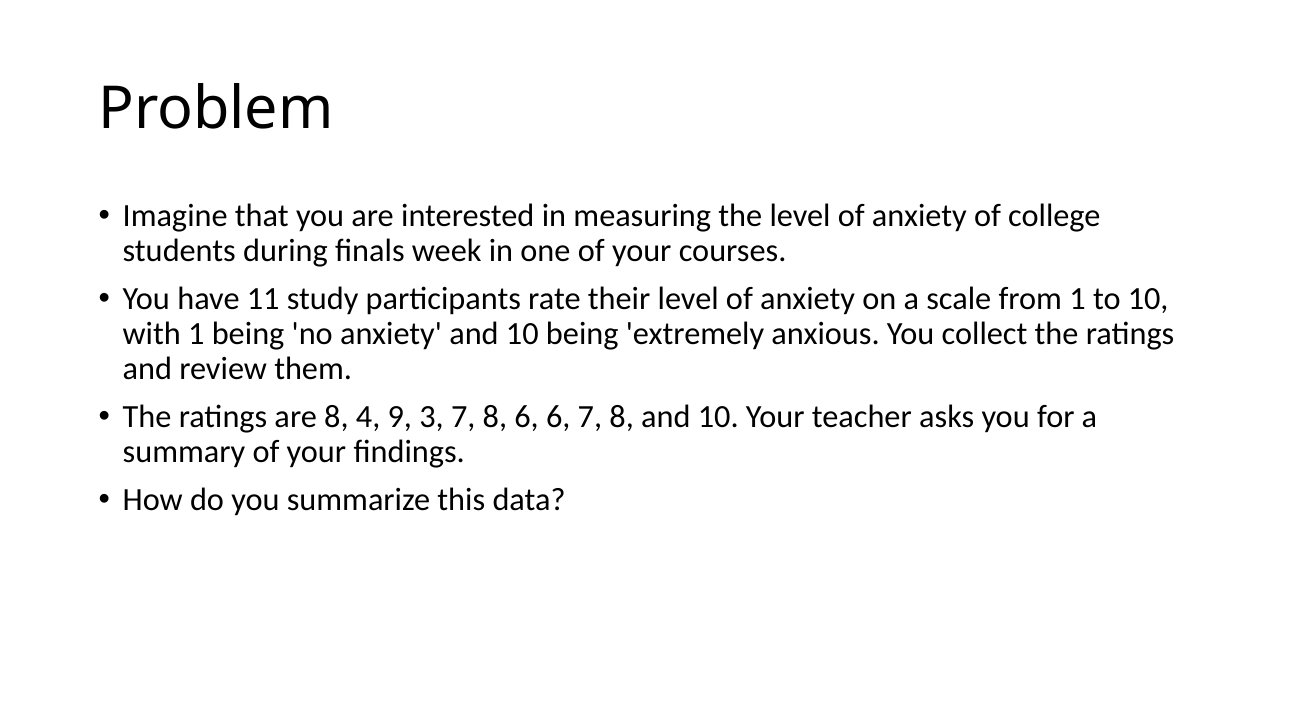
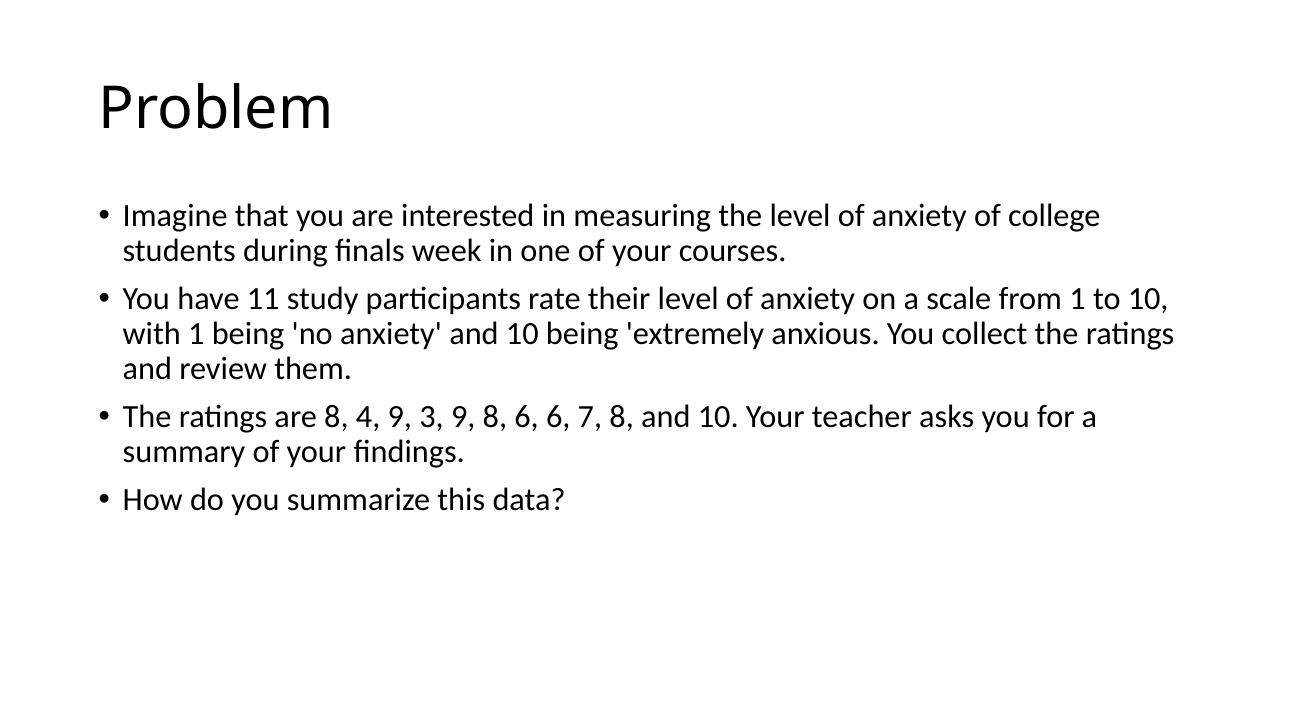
3 7: 7 -> 9 (463, 417)
